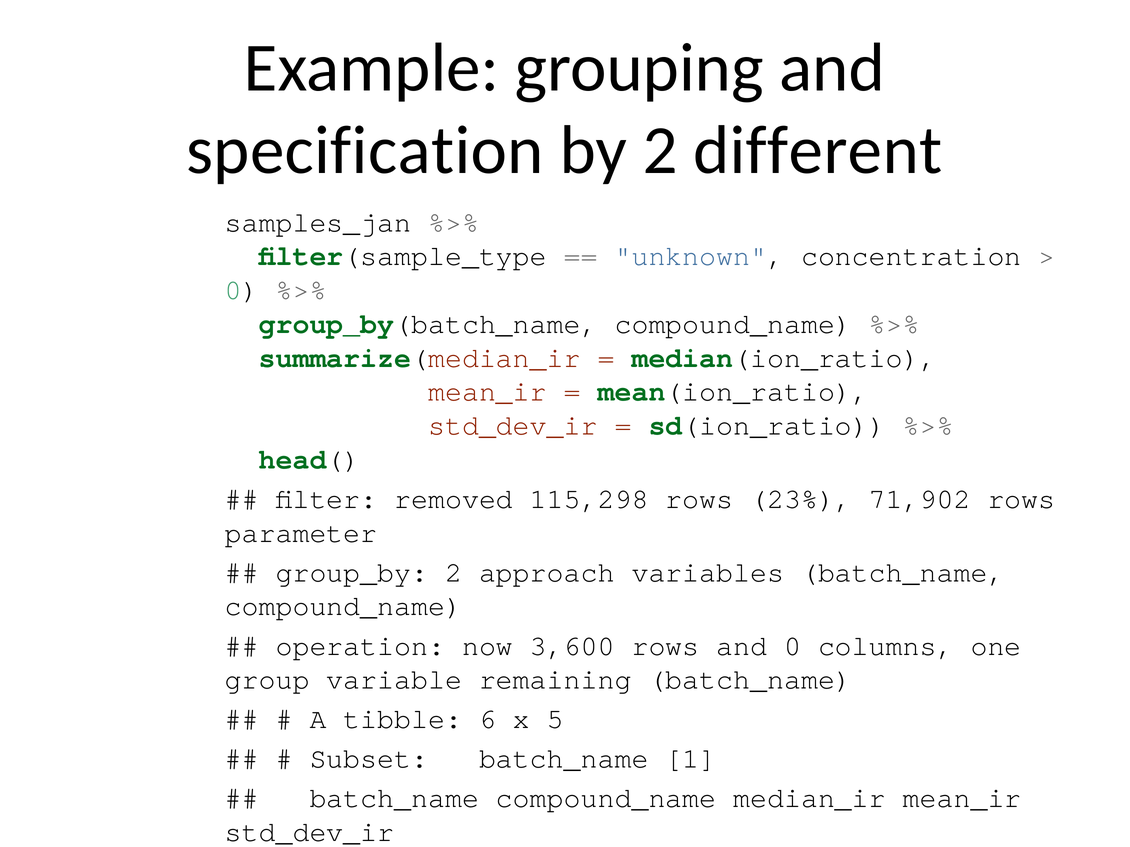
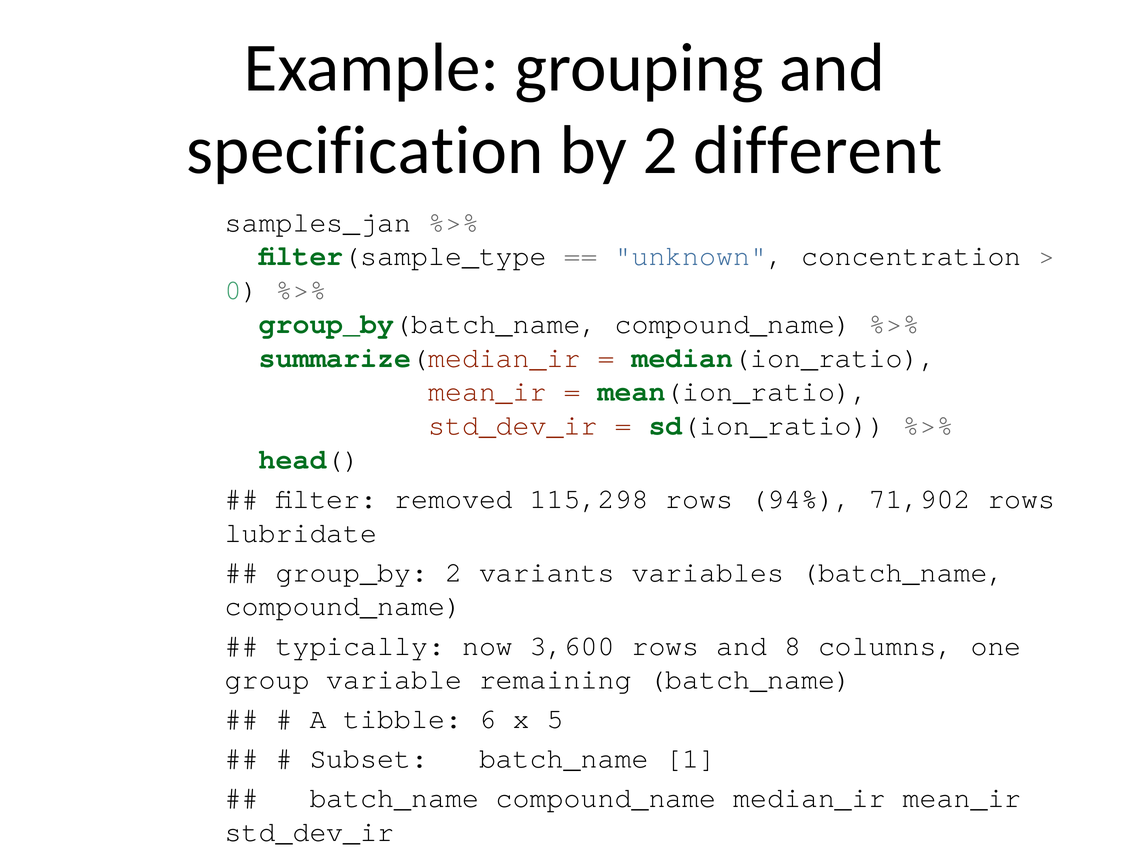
23%: 23% -> 94% (801, 499)
parameter: parameter -> lubridate (301, 533)
approach: approach -> variants (547, 573)
operation: operation -> typically (360, 646)
and 0: 0 -> 8 (793, 646)
